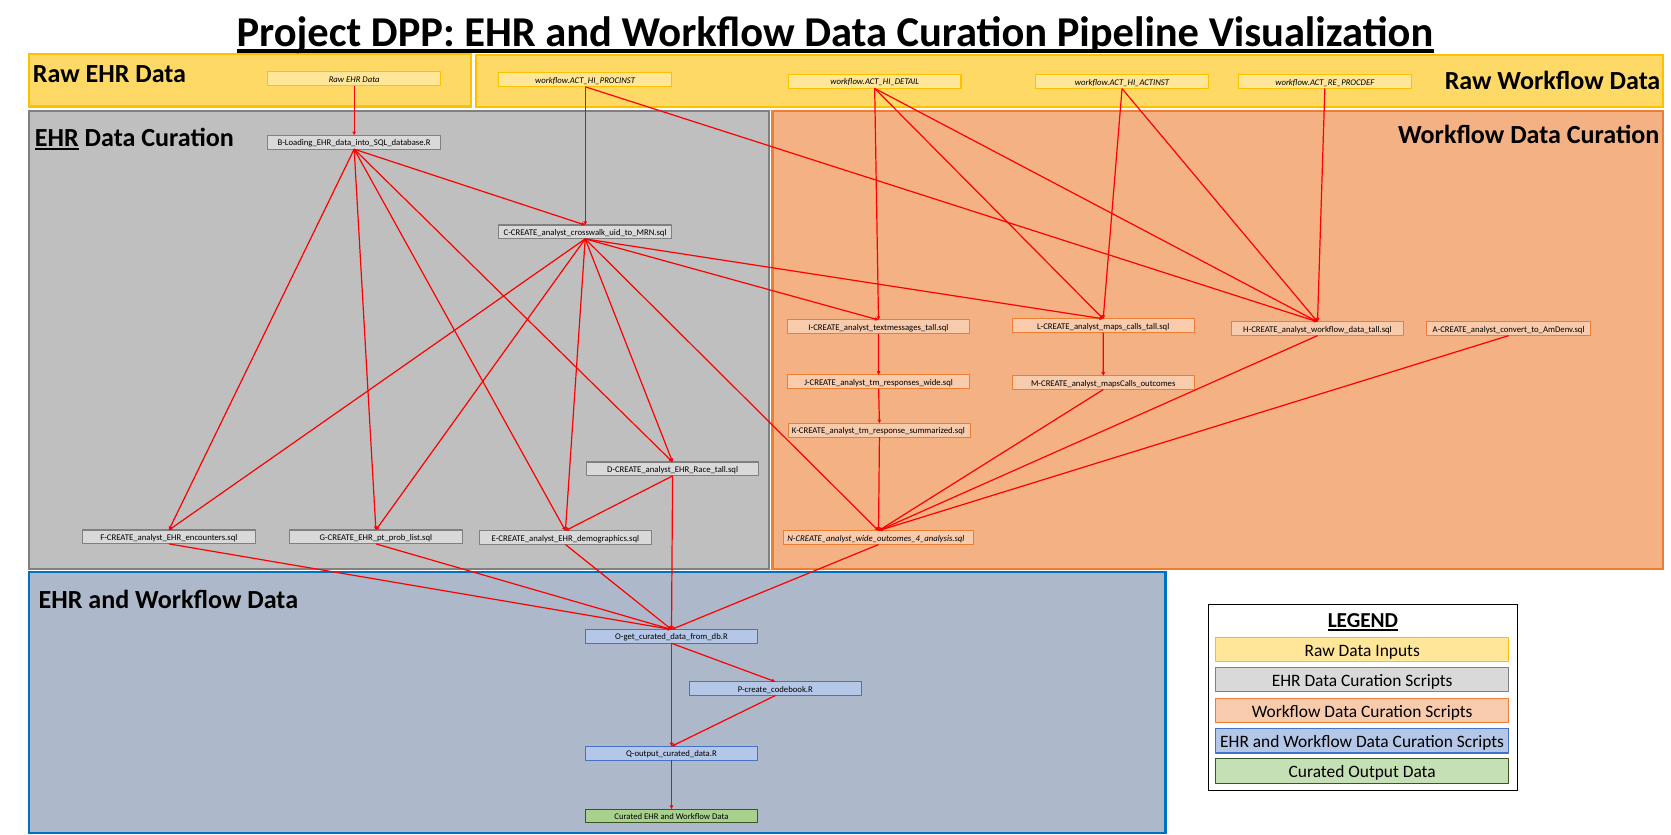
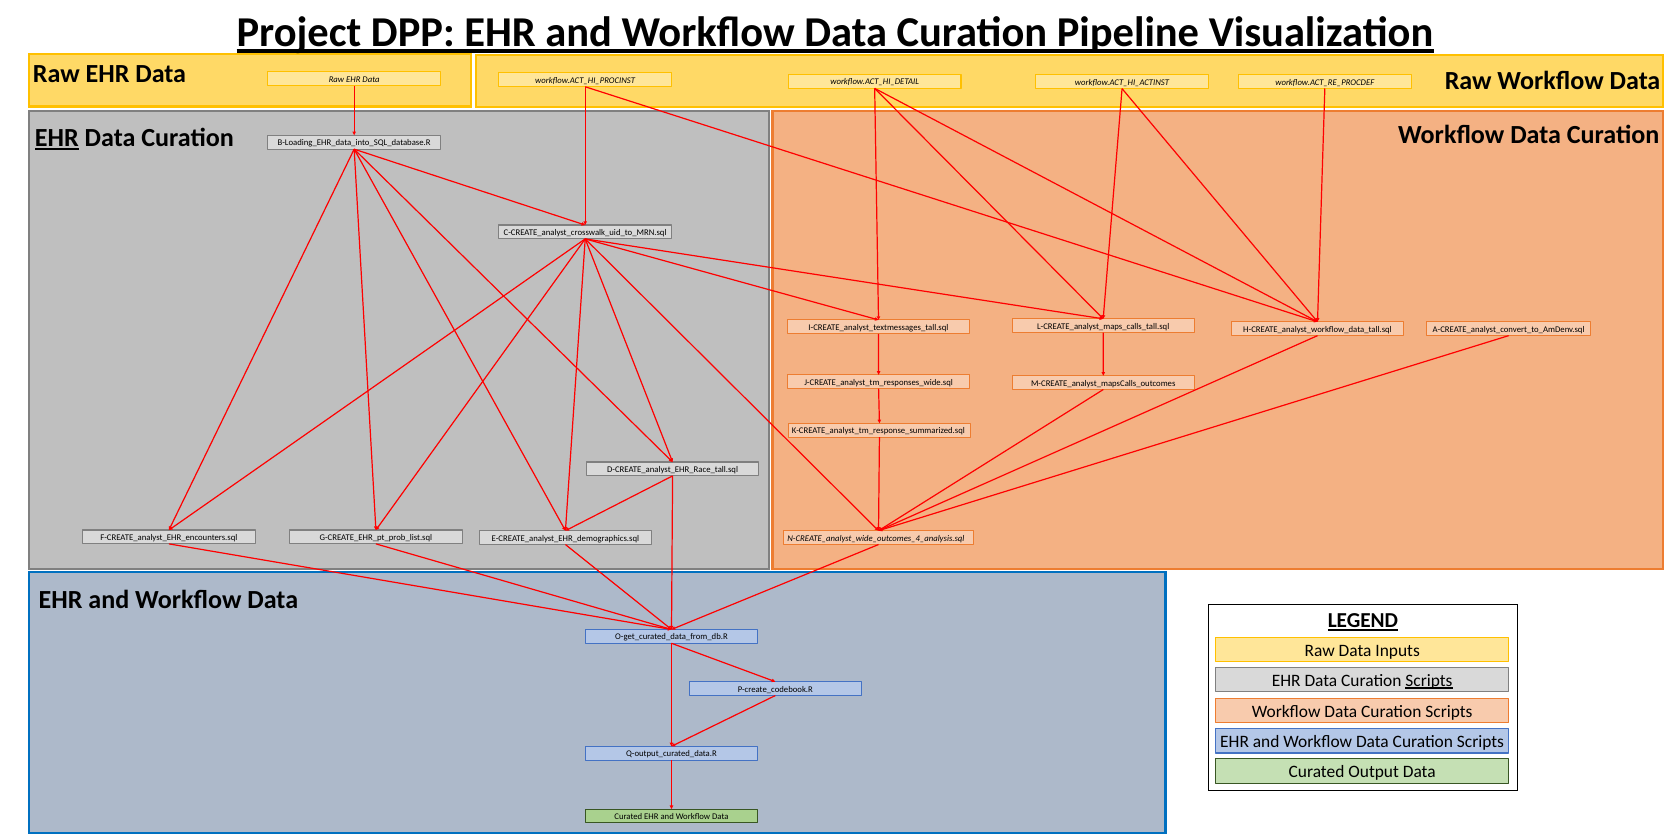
Scripts underline: none -> present (1429, 681)
